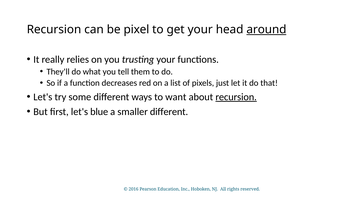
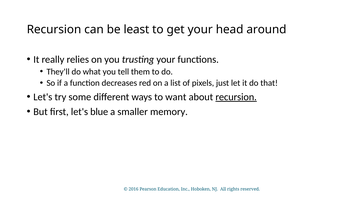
pixel: pixel -> least (136, 30)
around underline: present -> none (266, 30)
smaller different: different -> memory (169, 111)
